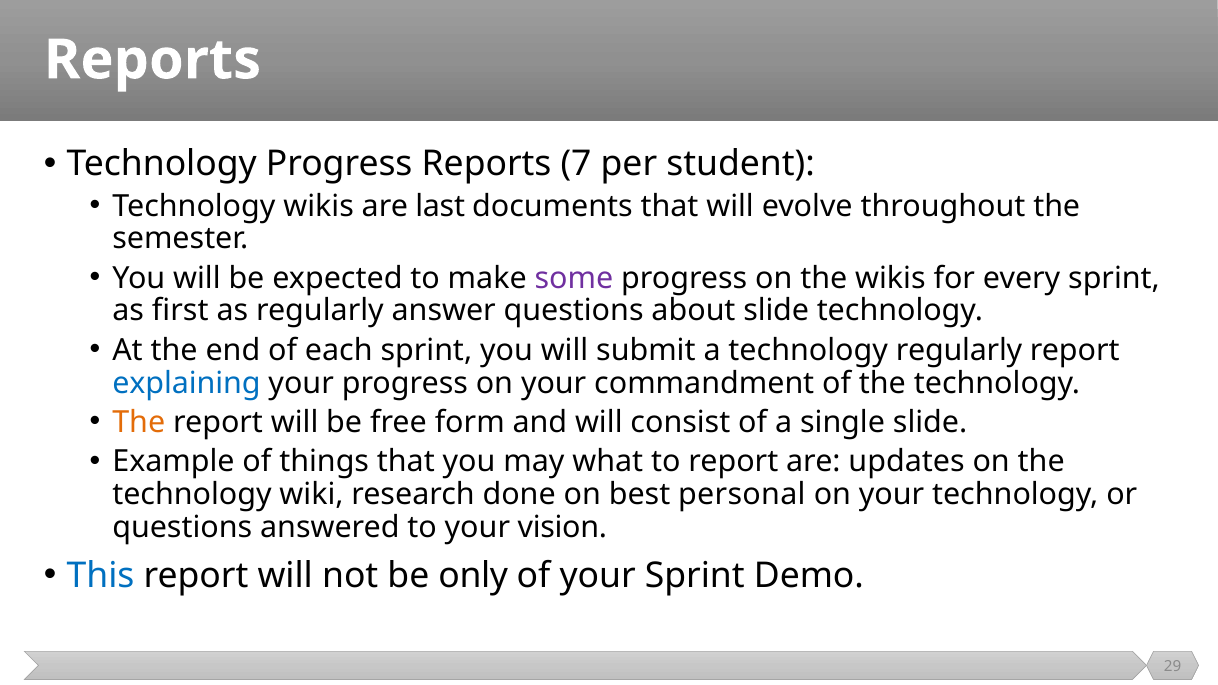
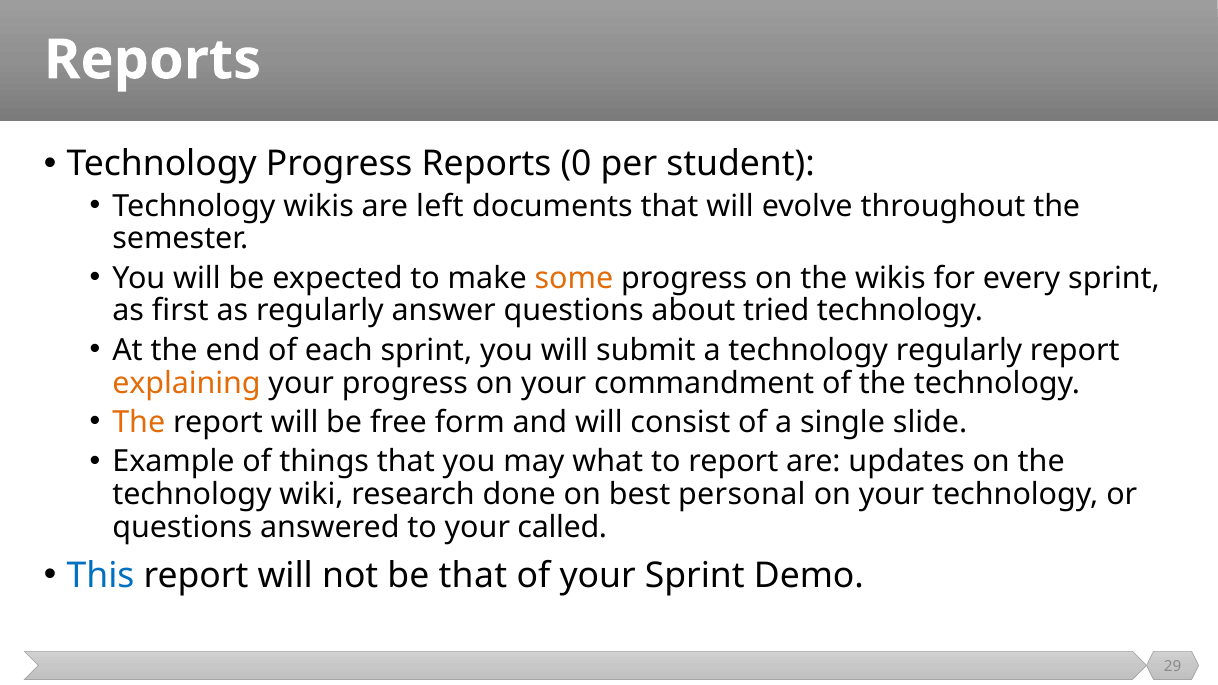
7: 7 -> 0 (576, 164)
last: last -> left (440, 206)
some colour: purple -> orange (574, 278)
about slide: slide -> tried (776, 311)
explaining colour: blue -> orange (187, 383)
vision: vision -> called (562, 527)
be only: only -> that (473, 575)
